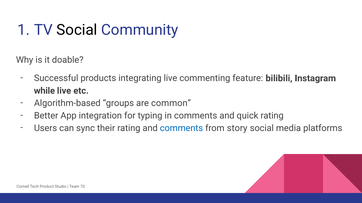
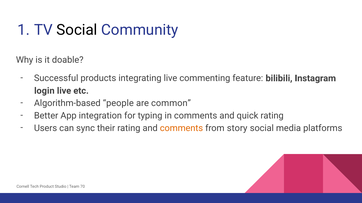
while: while -> login (44, 91)
groups: groups -> people (118, 103)
comments colour: blue -> orange (181, 128)
